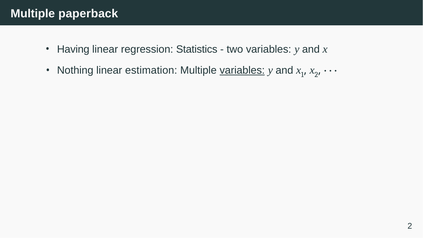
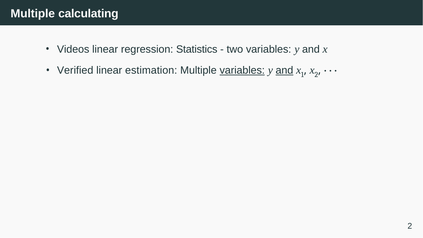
paperback: paperback -> calculating (88, 14)
Having: Having -> Videos (73, 49)
Nothing: Nothing -> Verified (75, 70)
and underline: none -> present (284, 70)
